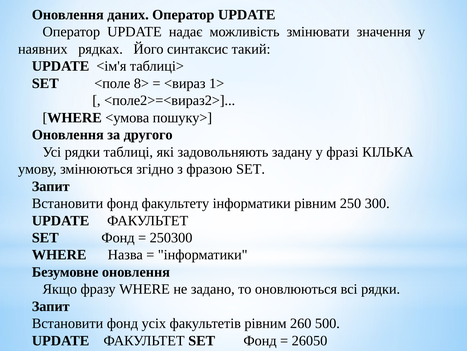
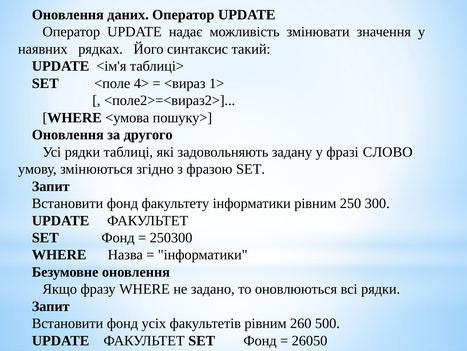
8>: 8> -> 4> (141, 83)
КІЛЬКА: КІЛЬКА -> СЛОВО (388, 152)
